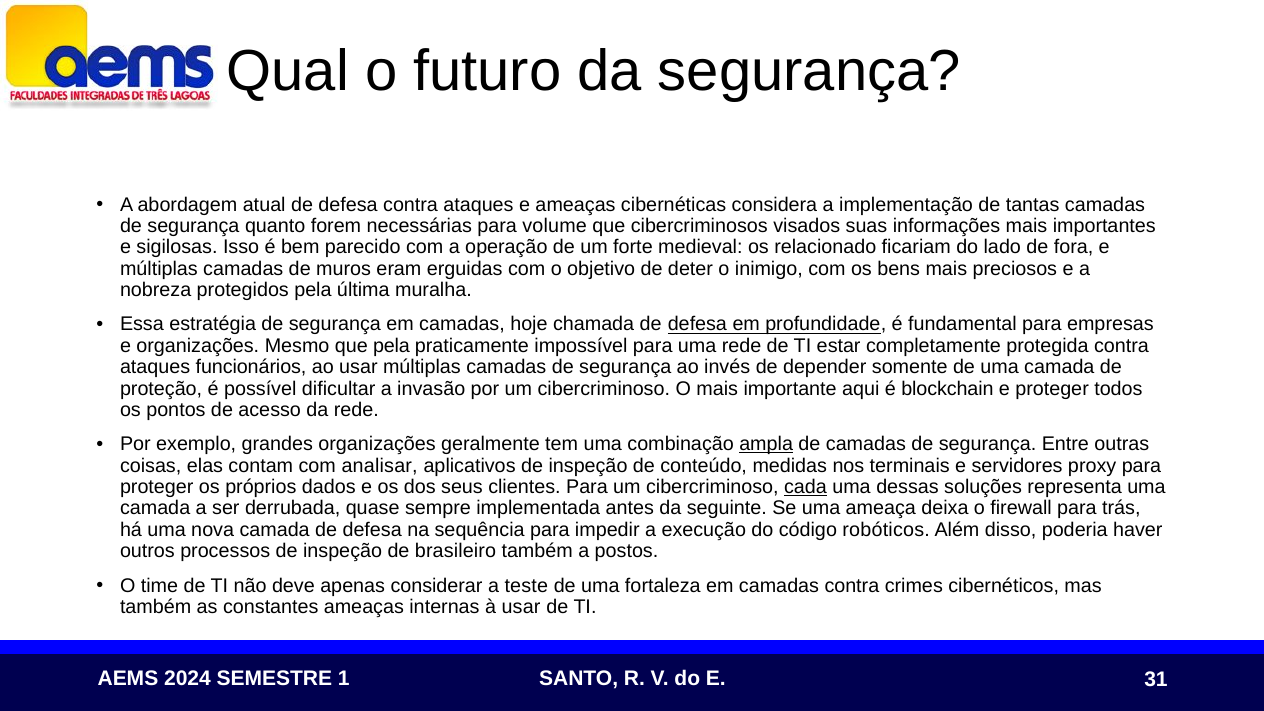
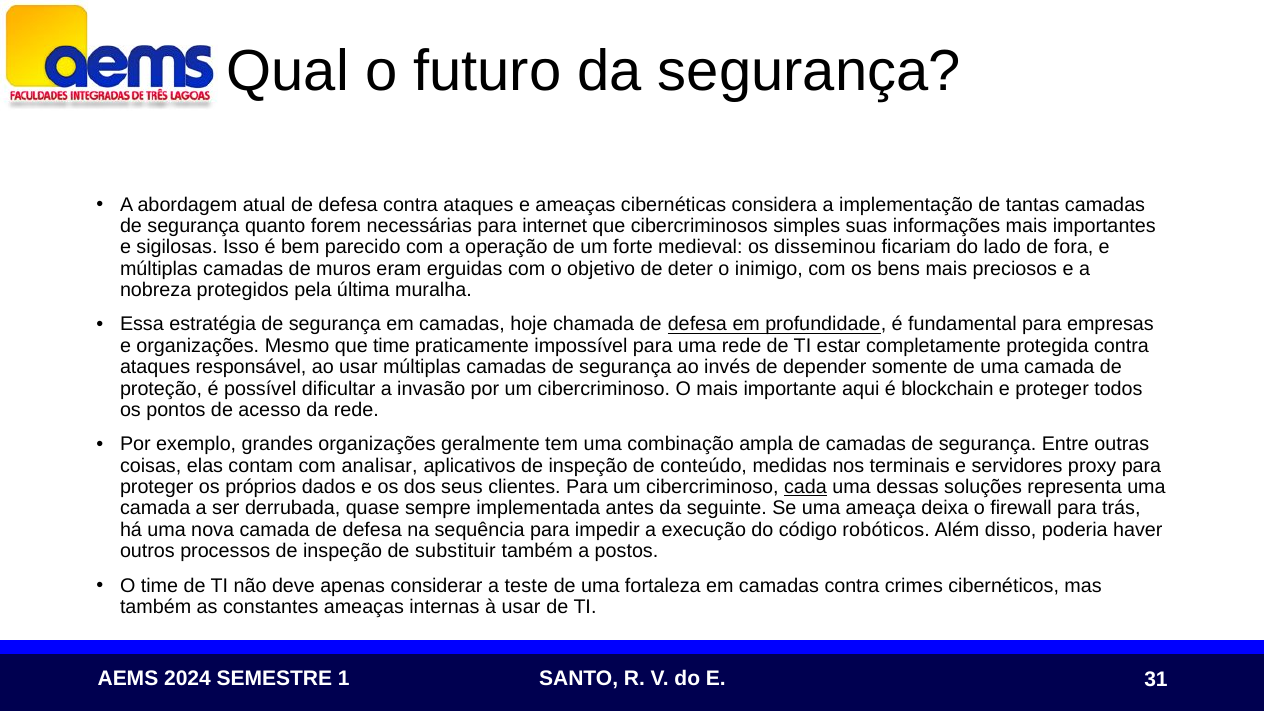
volume: volume -> internet (555, 226)
visados: visados -> simples (807, 226)
relacionado: relacionado -> disseminou (825, 247)
que pela: pela -> time (391, 346)
funcionários: funcionários -> responsável (251, 367)
ampla underline: present -> none (766, 444)
brasileiro: brasileiro -> substituir (455, 551)
